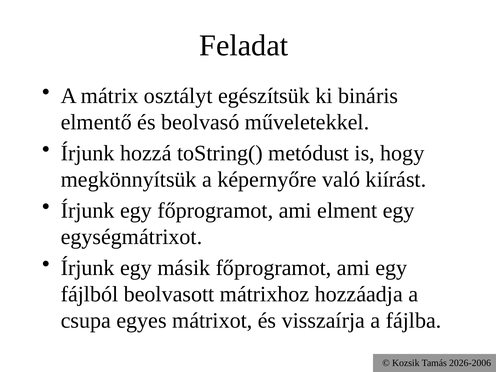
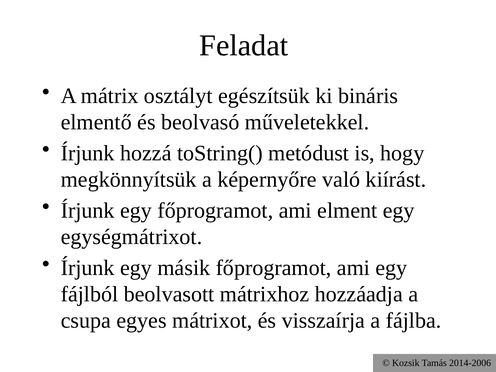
2026-2006: 2026-2006 -> 2014-2006 (470, 363)
